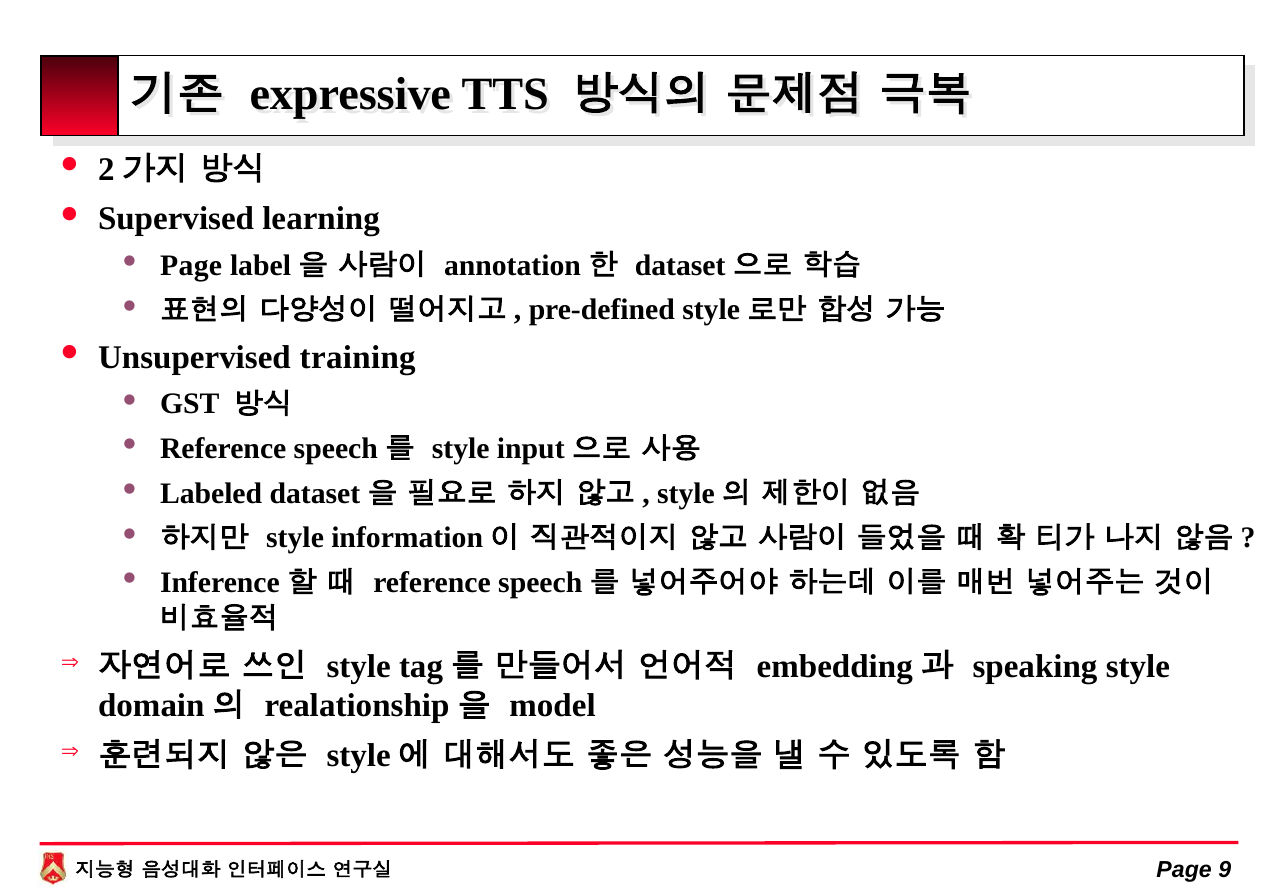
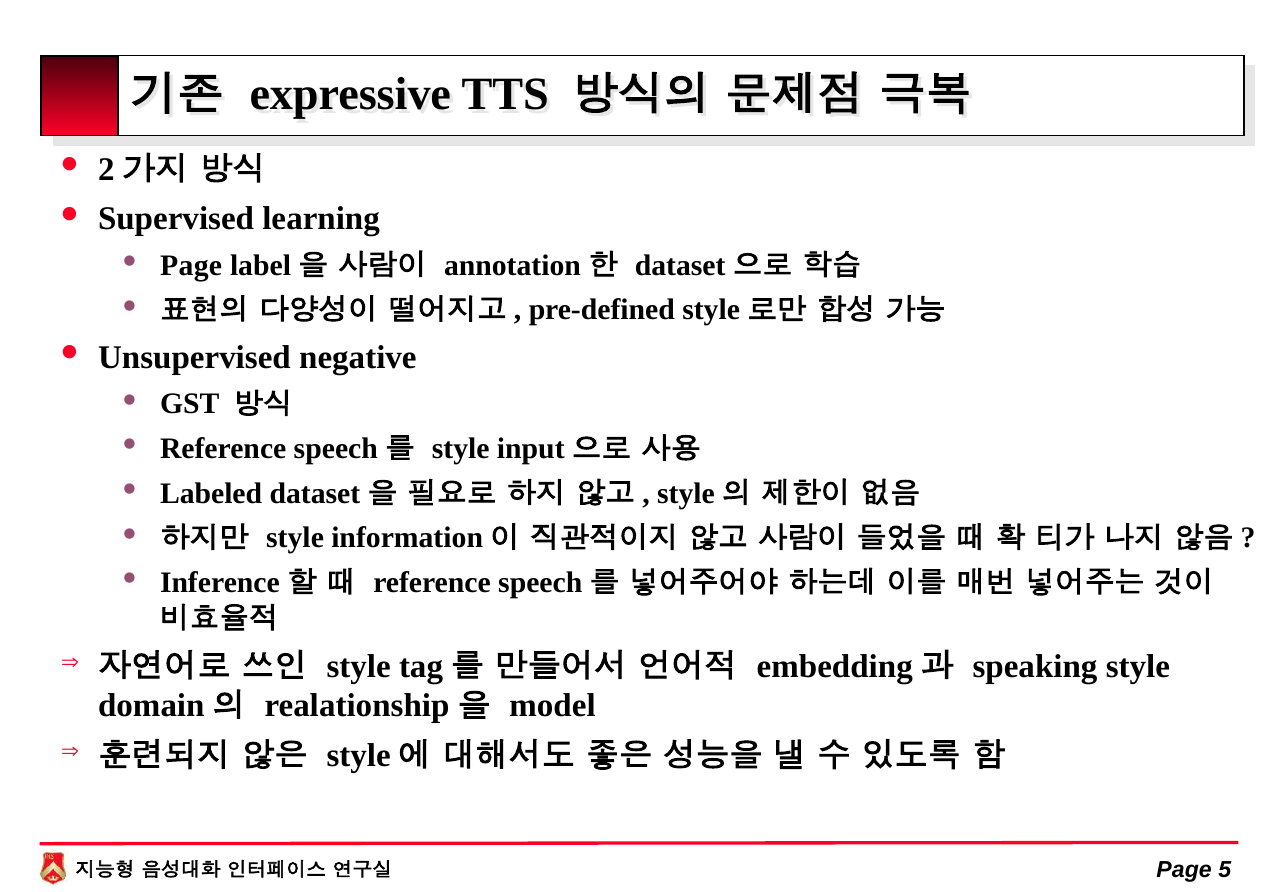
training: training -> negative (358, 358)
9: 9 -> 5 (1225, 870)
